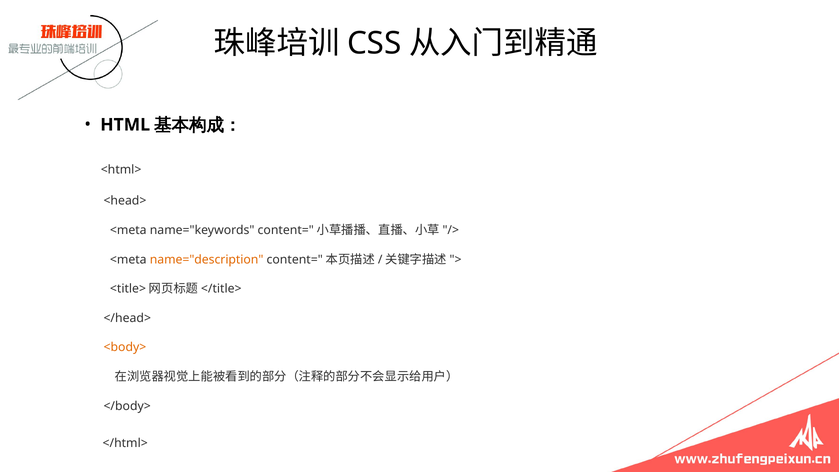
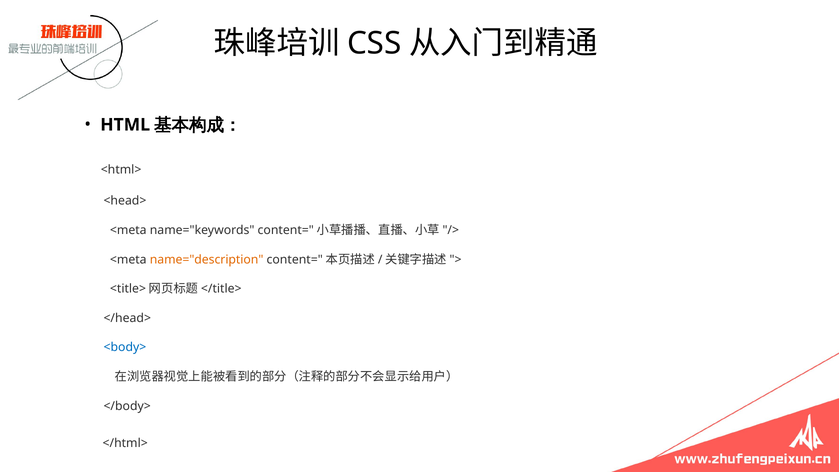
<body> colour: orange -> blue (125, 347)
